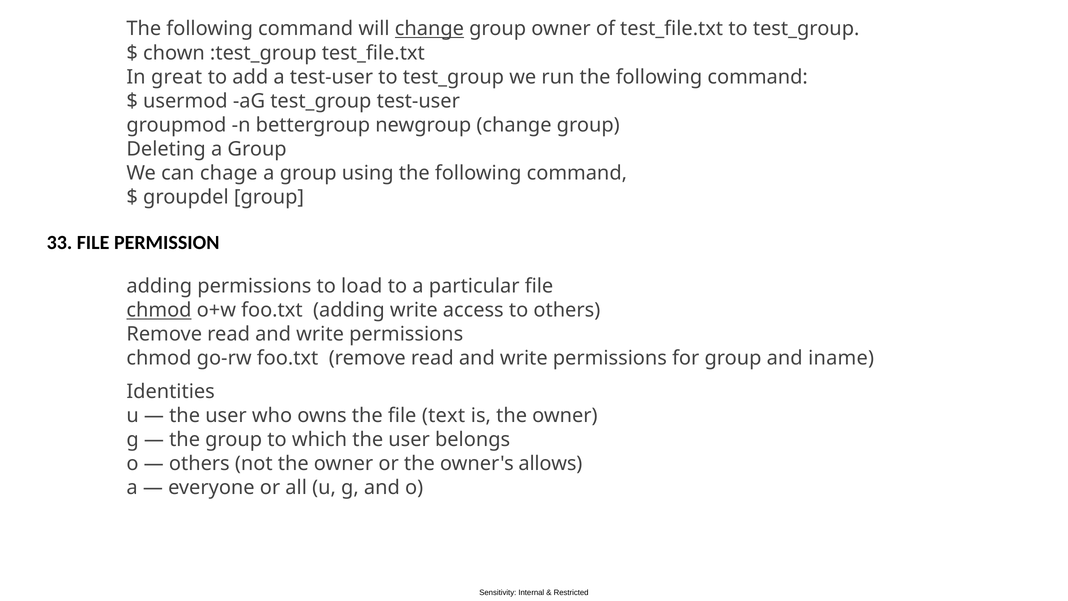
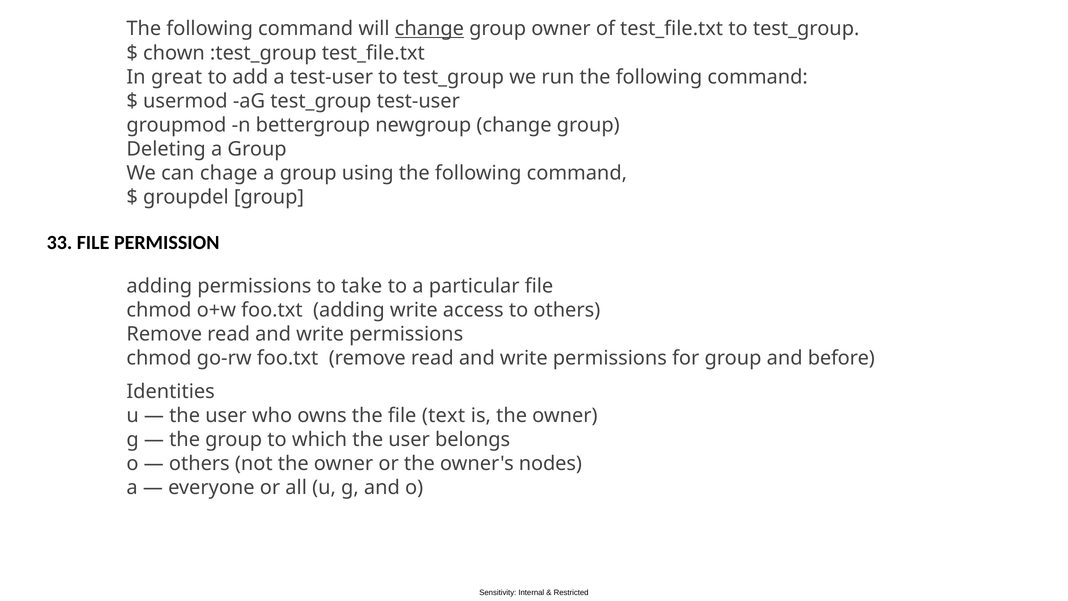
load: load -> take (362, 286)
chmod underline: present -> none (159, 310)
iname: iname -> before (841, 358)
allows: allows -> nodes (550, 463)
